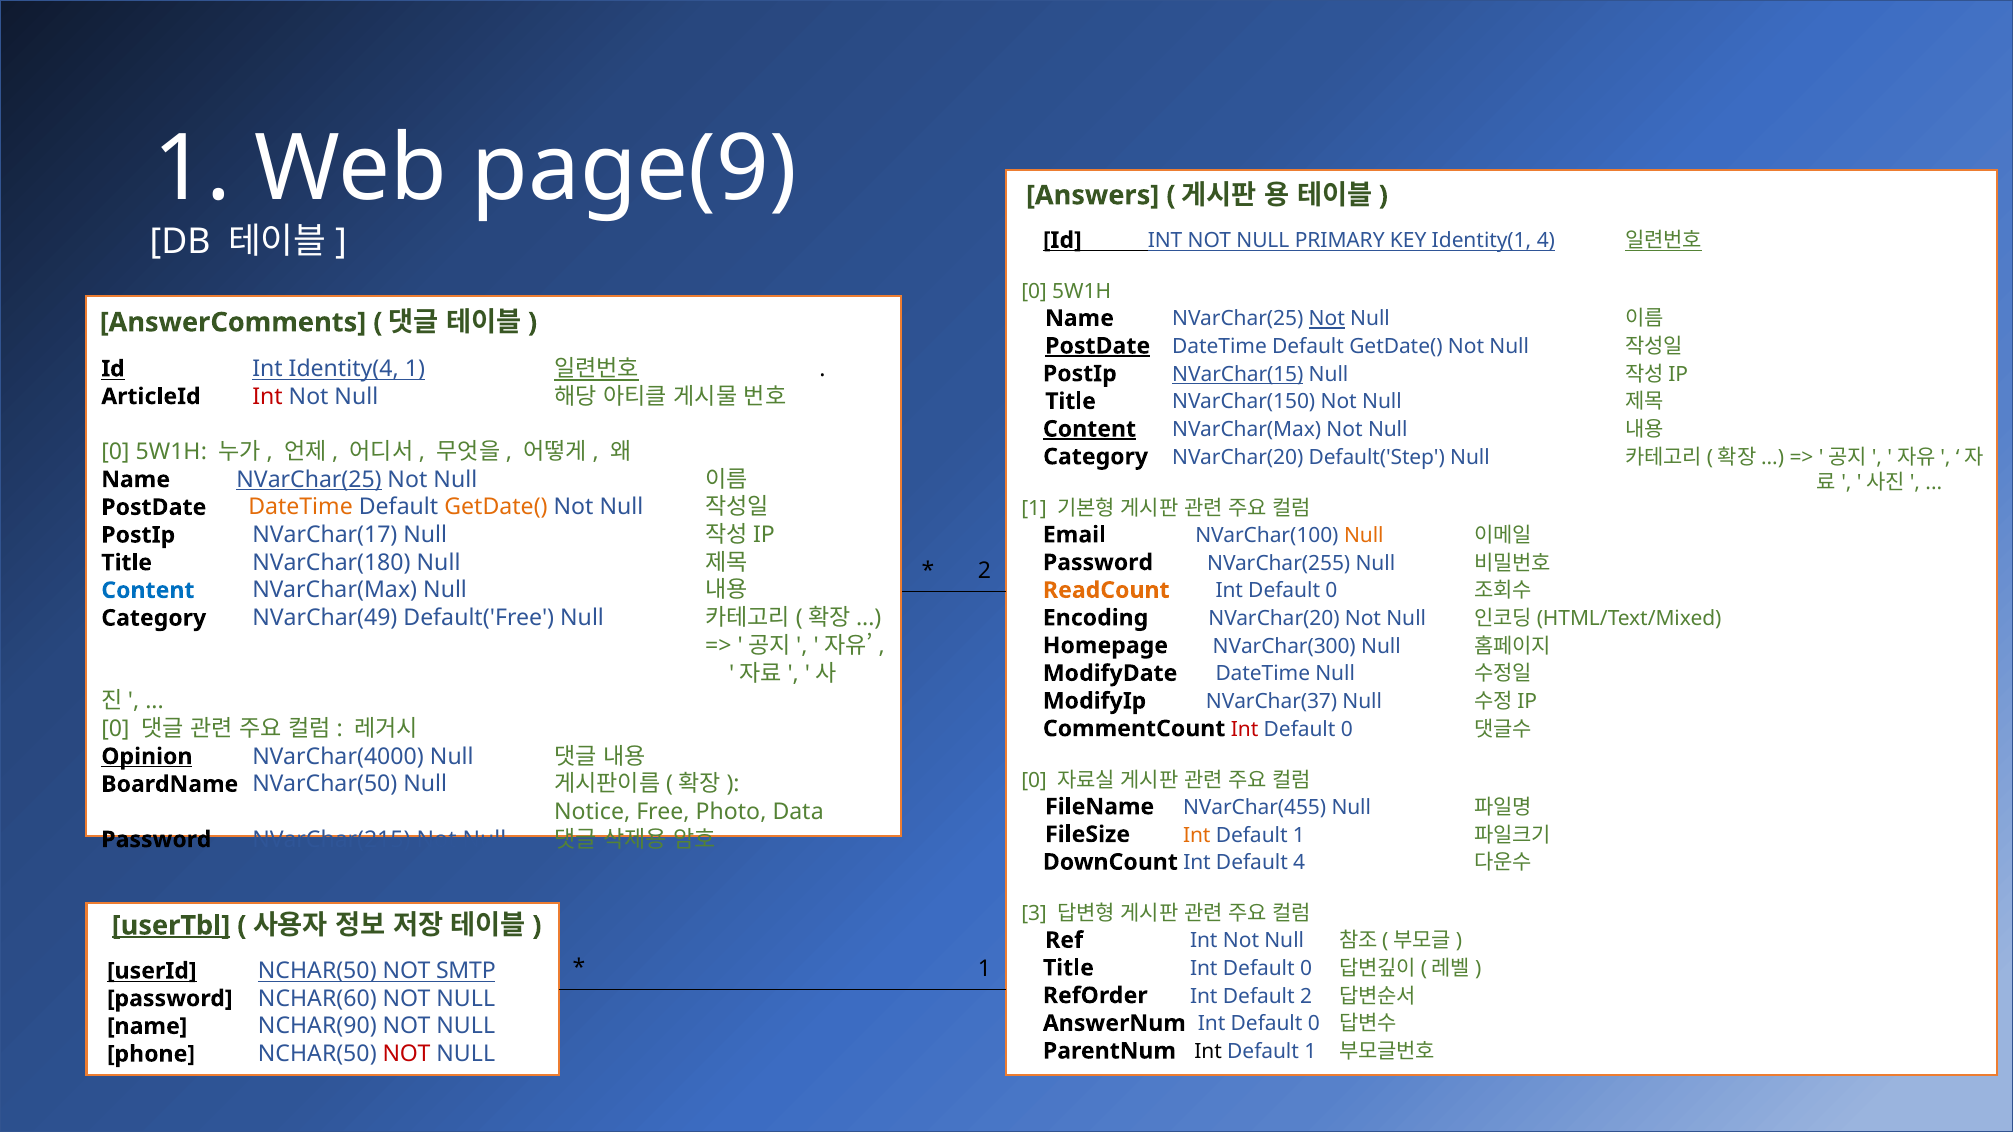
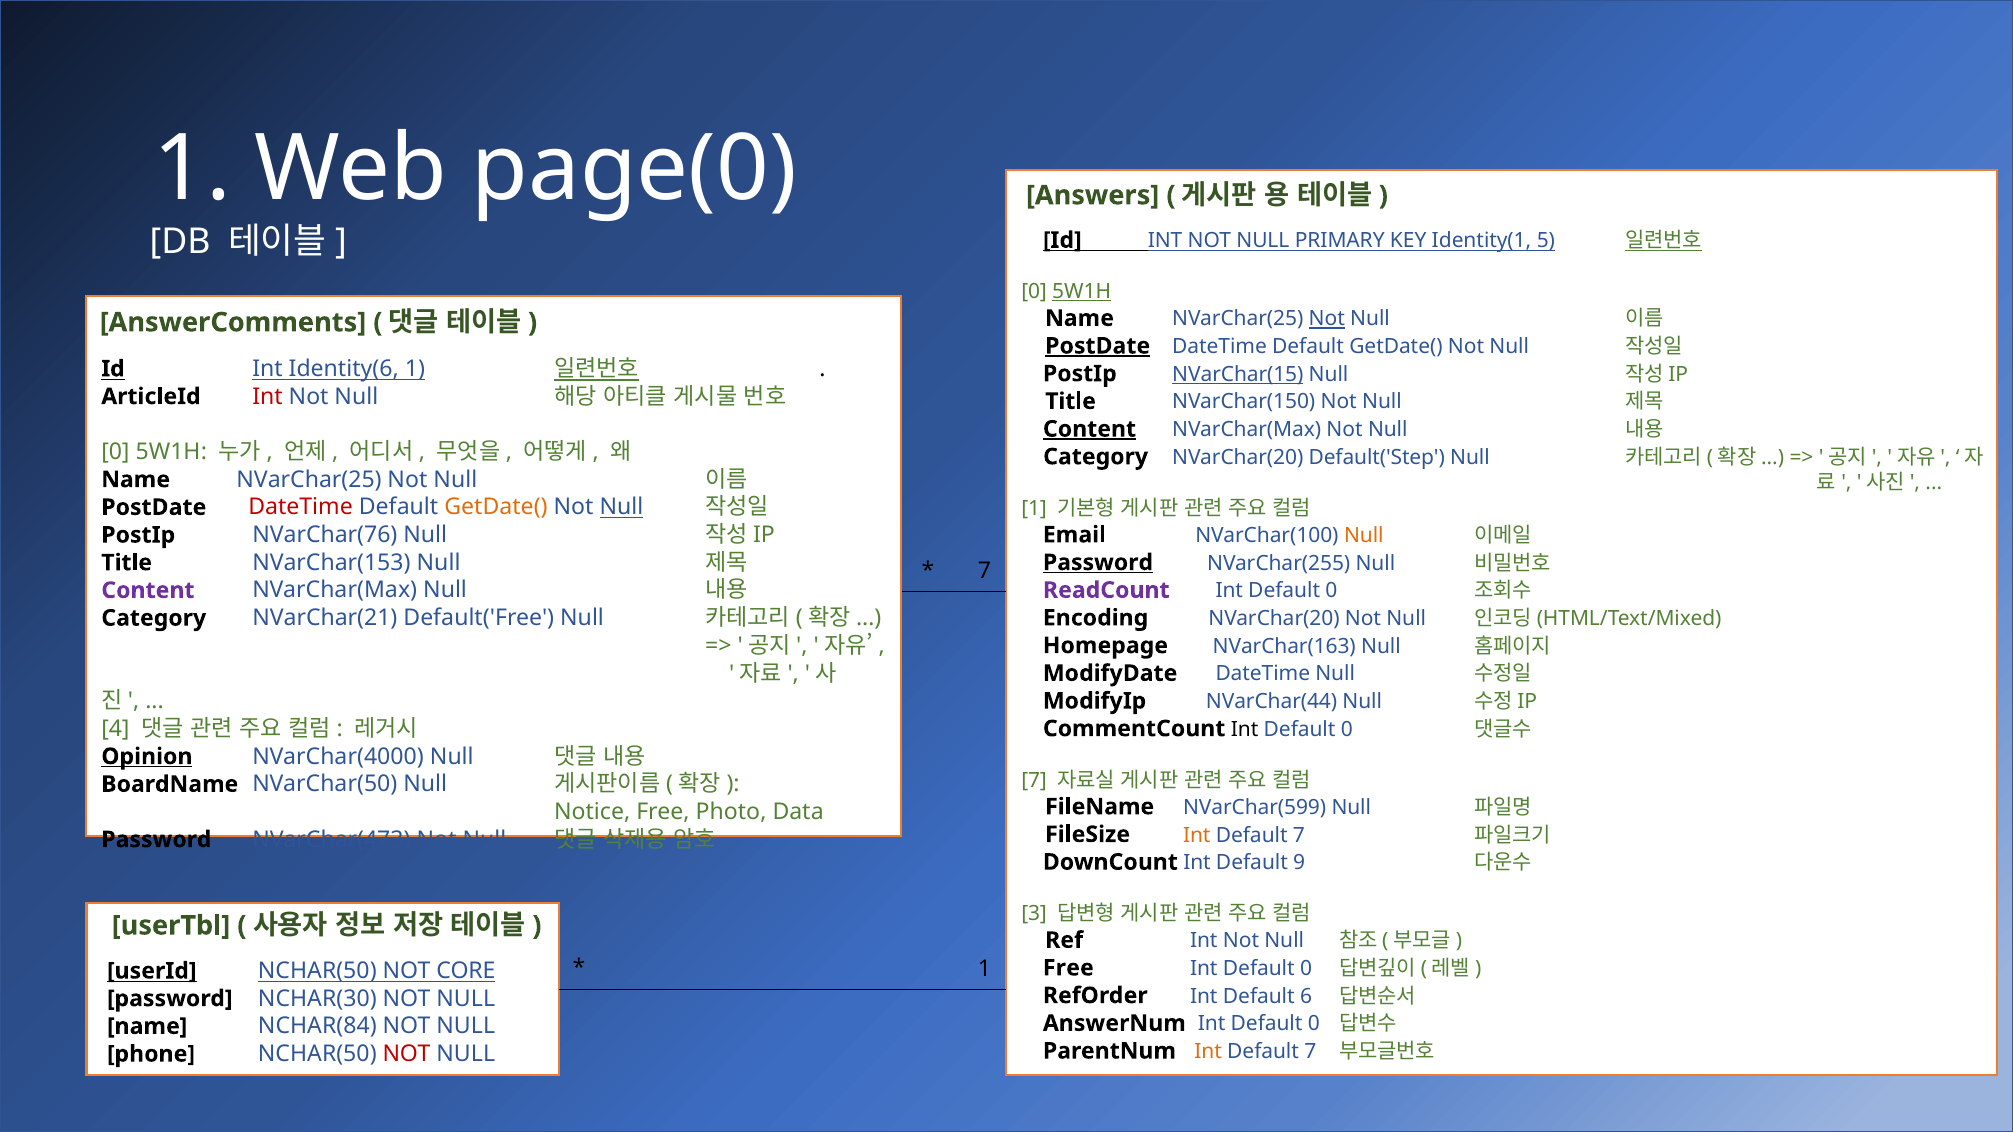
page(9: page(9 -> page(0 (634, 169)
Identity(1 4: 4 -> 5 (1546, 241)
5W1H underline: none -> present (1082, 292)
Identity(4: Identity(4 -> Identity(6 (344, 369)
NVarChar(25 underline: present -> none (309, 480)
DateTime colour: orange -> red (301, 507)
Null underline: none -> present (621, 507)
NVarChar(17: NVarChar(17 -> NVarChar(76 (325, 535)
Password underline: none -> present (1098, 563)
NVarChar(180: NVarChar(180 -> NVarChar(153 (331, 563)
2: 2 -> 7 (984, 571)
Content colour: blue -> purple (148, 591)
ReadCount colour: orange -> purple (1106, 590)
NVarChar(49: NVarChar(49 -> NVarChar(21 (325, 618)
NVarChar(300: NVarChar(300 -> NVarChar(163 (1284, 646)
NVarChar(37: NVarChar(37 -> NVarChar(44 (1272, 702)
0: 0 -> 4 (115, 729)
Int colour: red -> black (1245, 730)
0: 0 -> 7 (1034, 780)
NVarChar(455: NVarChar(455 -> NVarChar(599 (1255, 808)
1: 1 -> 7 (1299, 835)
NVarChar(215: NVarChar(215 -> NVarChar(473 (331, 840)
Default 4: 4 -> 9 (1299, 863)
userTbl underline: present -> none (171, 926)
Title: Title -> Free (1068, 968)
SMTP: SMTP -> CORE (466, 971)
Default 2: 2 -> 6 (1306, 997)
NCHAR(60: NCHAR(60 -> NCHAR(30 (317, 999)
NCHAR(90: NCHAR(90 -> NCHAR(84 (317, 1027)
Int colour: black -> orange (1208, 1052)
1: 1 -> 7 (1310, 1052)
